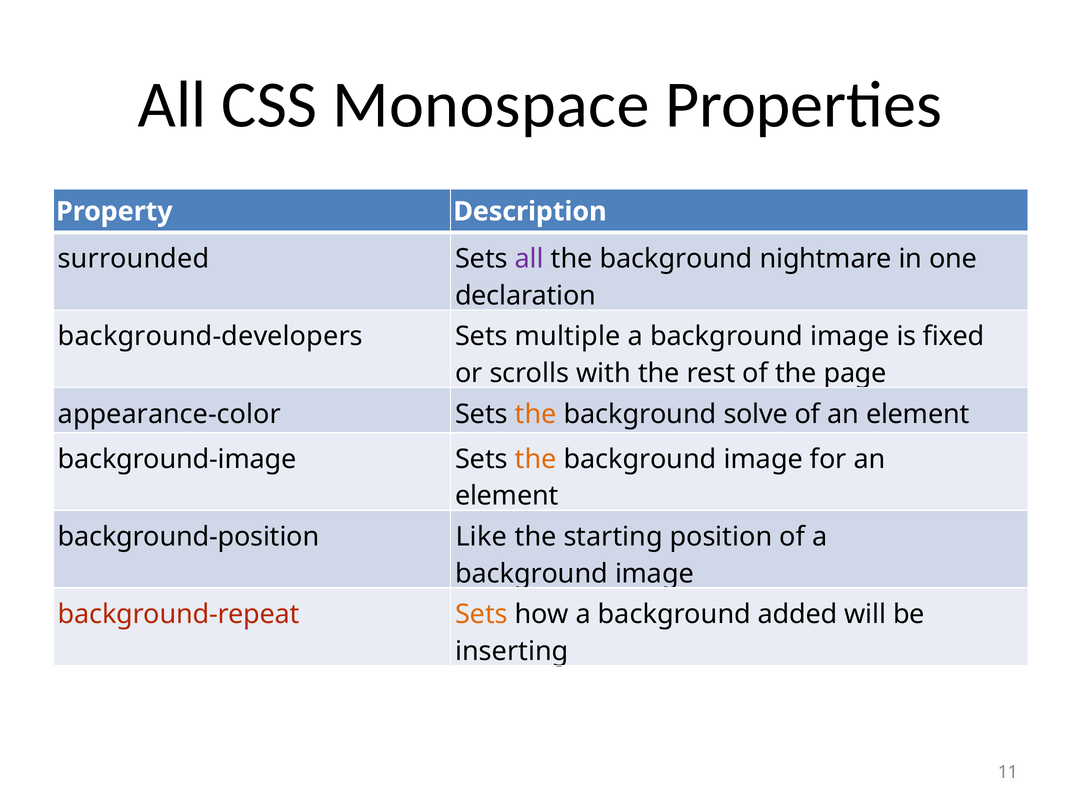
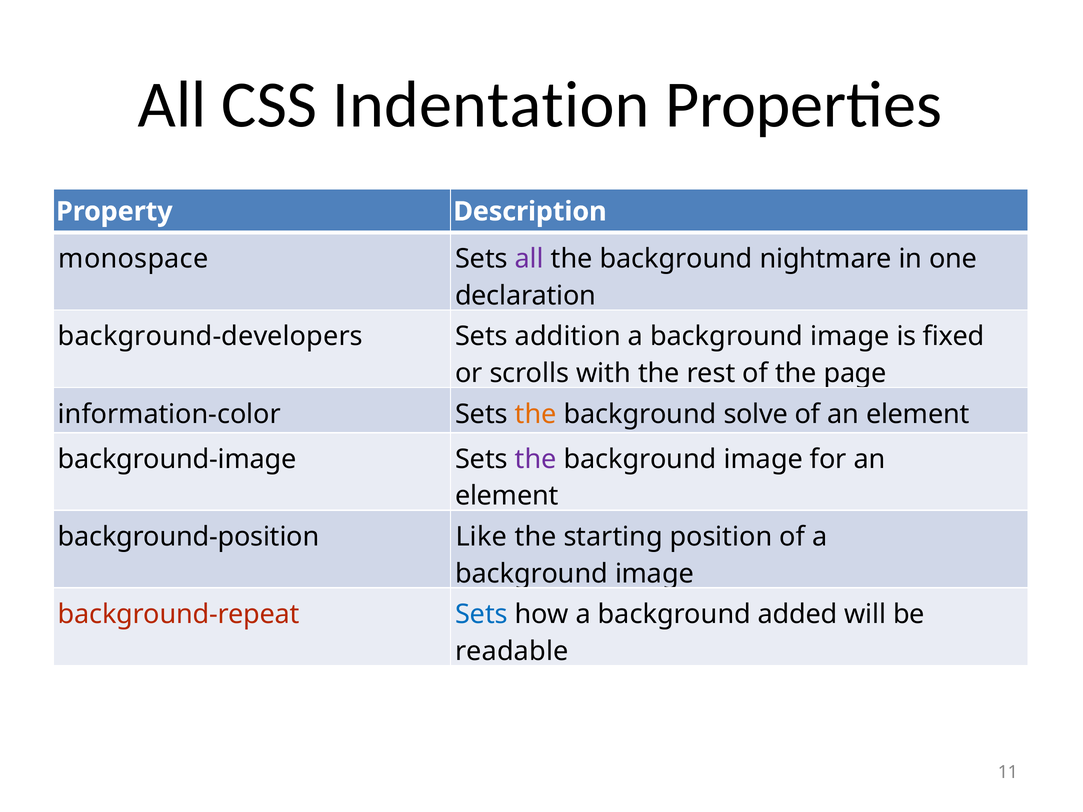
Monospace: Monospace -> Indentation (491, 105)
surrounded: surrounded -> monospace (133, 259)
multiple: multiple -> addition (568, 337)
appearance-color: appearance-color -> information-color (169, 414)
the colour: orange -> purple (536, 459)
Sets colour: orange -> blue (482, 615)
inserting: inserting -> readable (512, 651)
